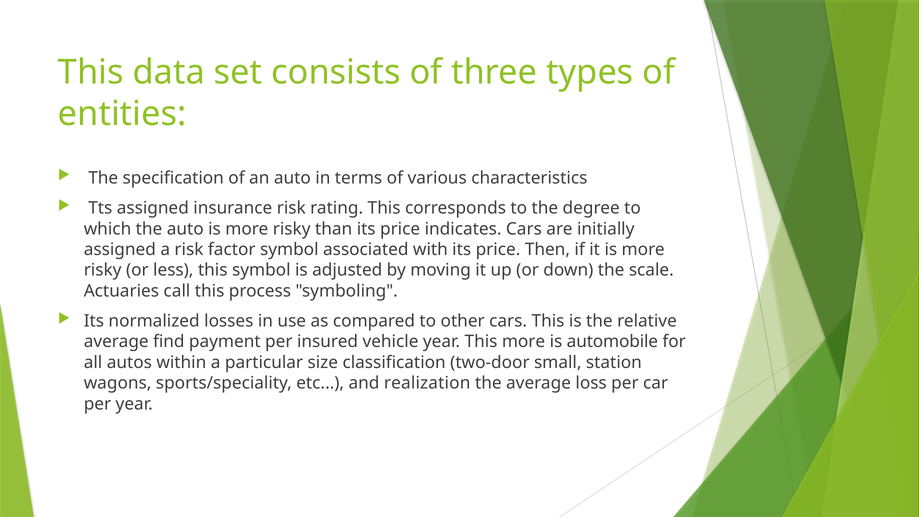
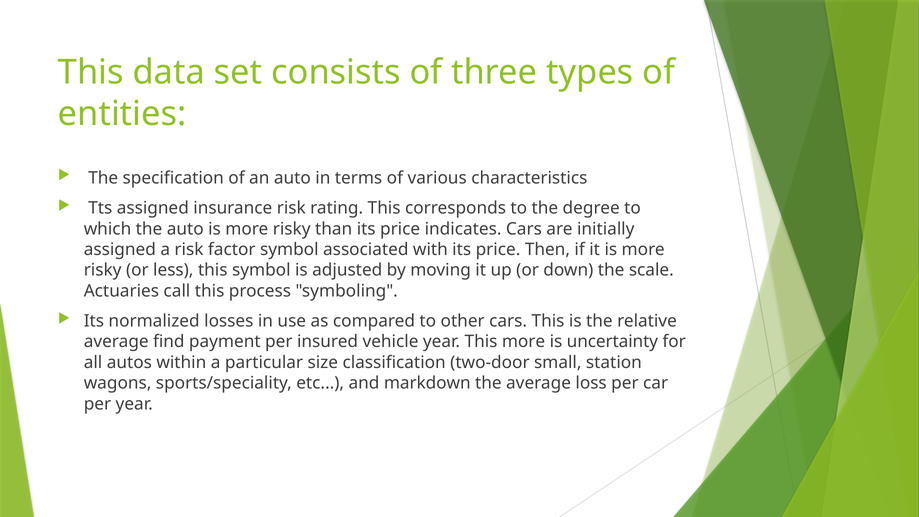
automobile: automobile -> uncertainty (612, 342)
realization: realization -> markdown (427, 383)
